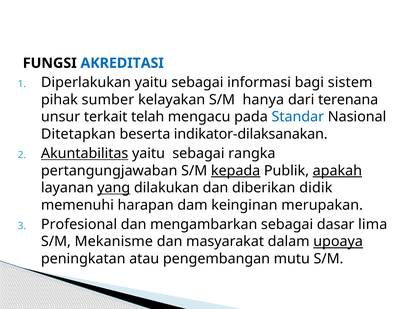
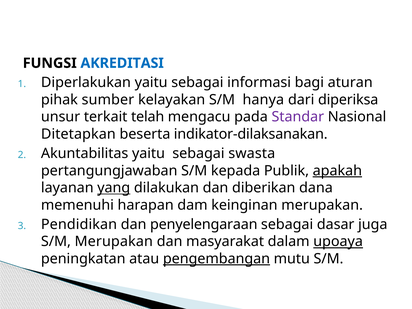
sistem: sistem -> aturan (350, 83)
terenana: terenana -> diperiksa (348, 100)
Standar colour: blue -> purple (298, 117)
Akuntabilitas underline: present -> none (85, 153)
rangka: rangka -> swasta (252, 153)
kepada underline: present -> none (236, 171)
didik: didik -> dana (316, 188)
Profesional: Profesional -> Pendidikan (79, 224)
mengambarkan: mengambarkan -> penyelengaraan (204, 224)
lima: lima -> juga (373, 224)
S/M Mekanisme: Mekanisme -> Merupakan (114, 242)
pengembangan underline: none -> present (217, 259)
